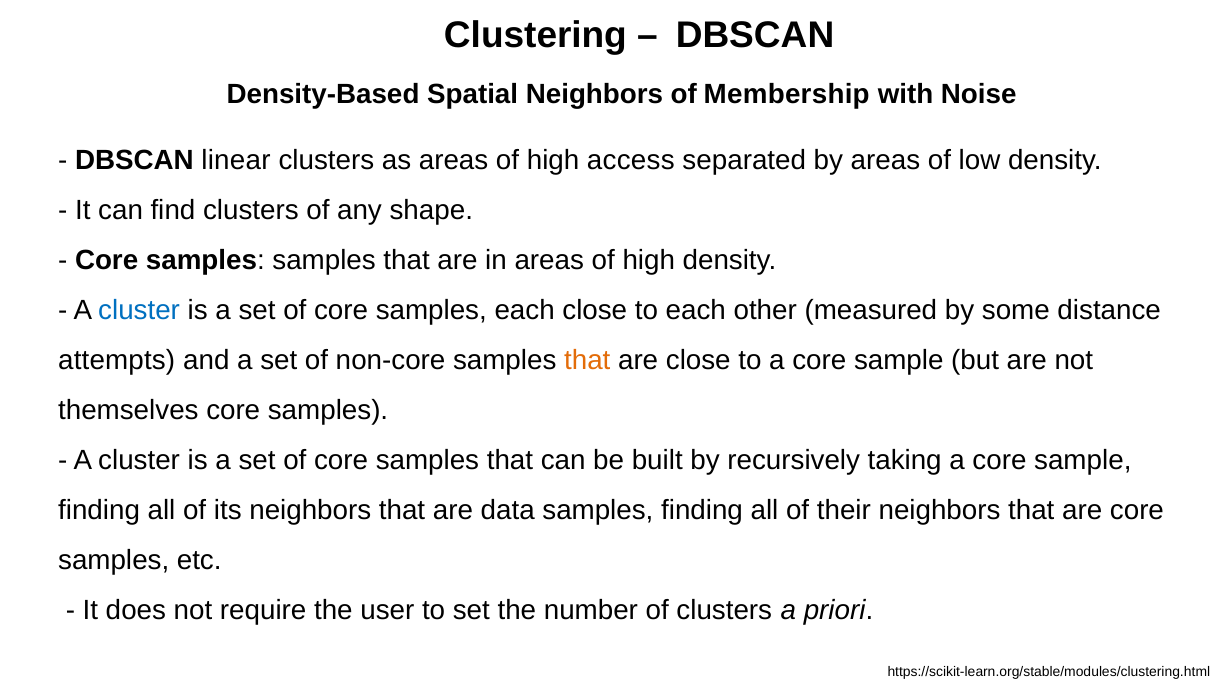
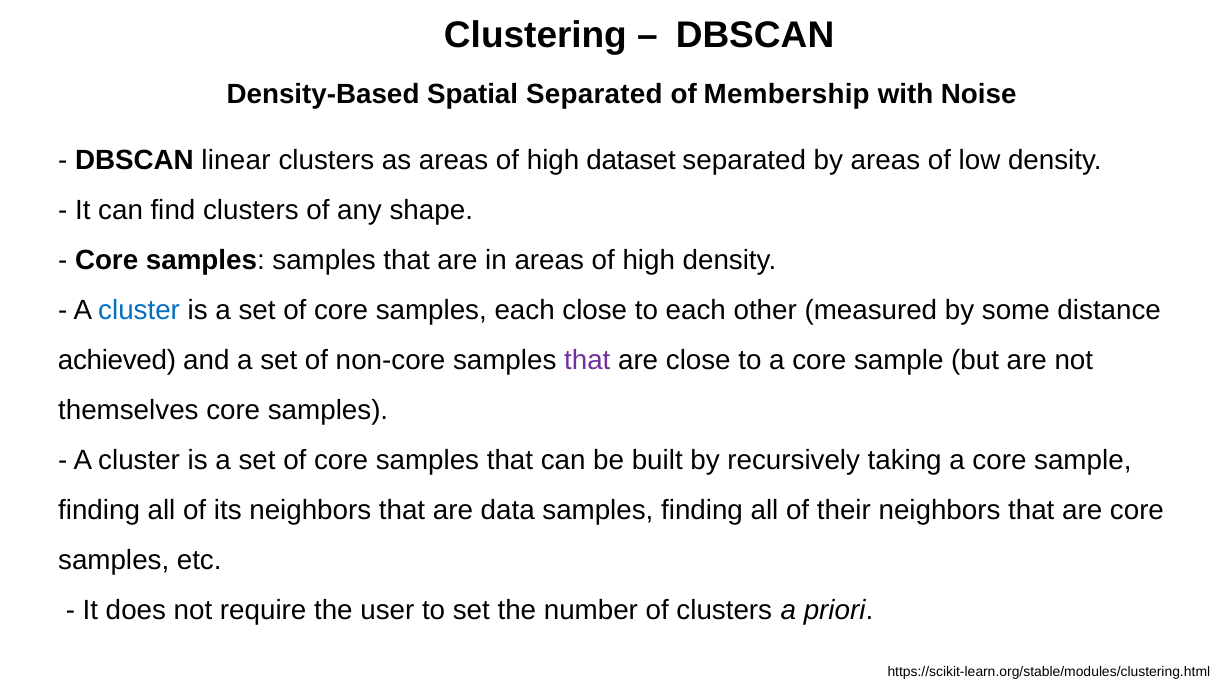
Spatial Neighbors: Neighbors -> Separated (594, 94)
access: access -> dataset (631, 160)
attempts: attempts -> achieved (117, 360)
that colour: orange -> purple (587, 360)
